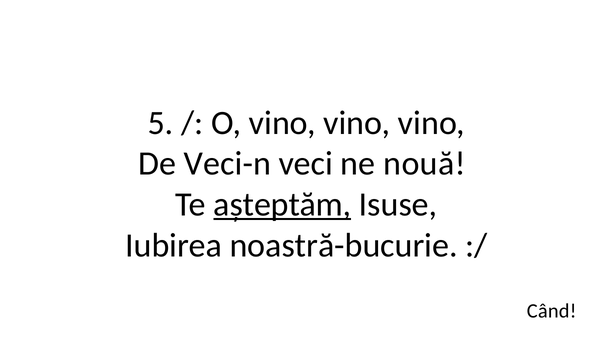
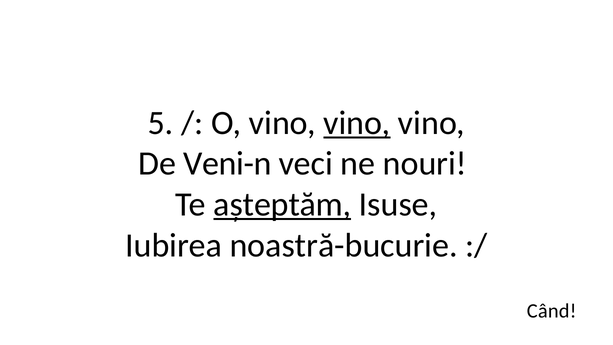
vino underline: none -> present (357, 123)
Veci-n: Veci-n -> Veni-n (228, 164)
nouă: nouă -> nouri (425, 164)
